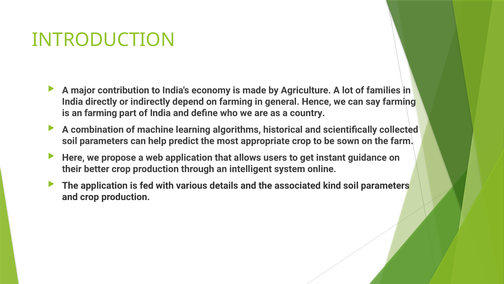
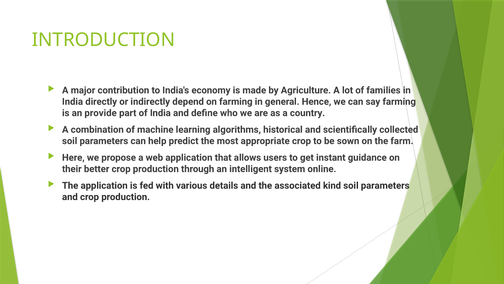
an farming: farming -> provide (101, 113)
